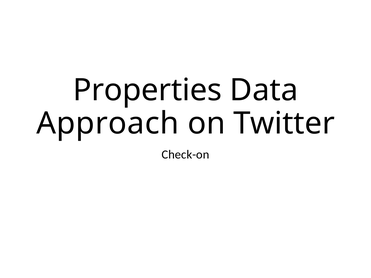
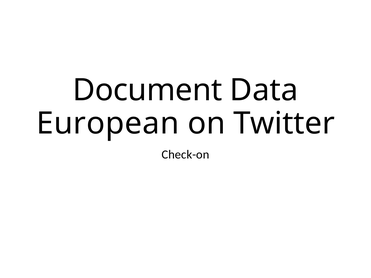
Properties: Properties -> Document (147, 90)
Approach: Approach -> European (108, 124)
